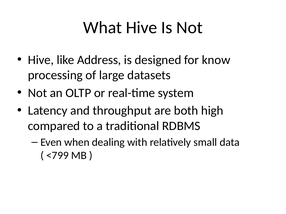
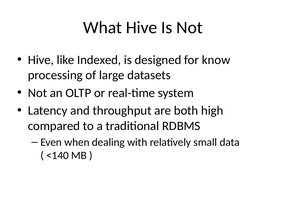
Address: Address -> Indexed (99, 60)
<799: <799 -> <140 (57, 156)
